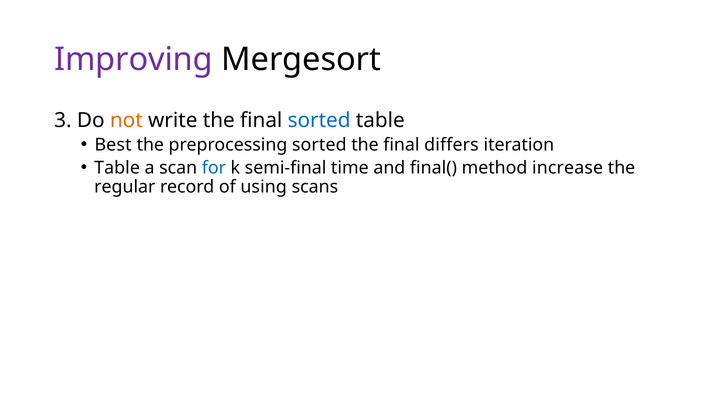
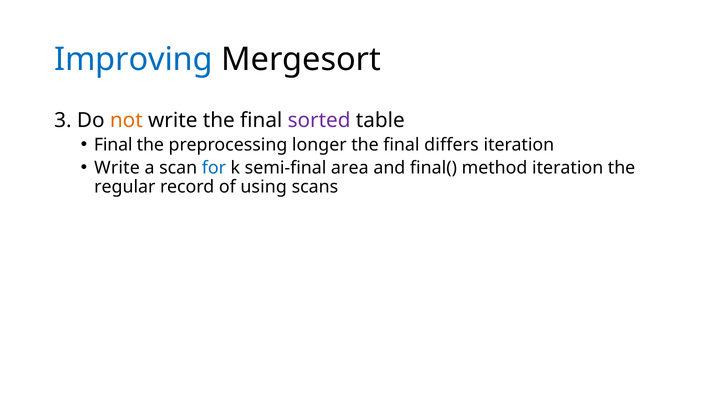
Improving colour: purple -> blue (134, 60)
sorted colour: blue -> purple (319, 120)
Best: Best -> Final (113, 145)
preprocessing sorted: sorted -> longer (319, 145)
Table: Table -> Write (117, 168)
time: time -> area (350, 168)
method increase: increase -> iteration (568, 168)
